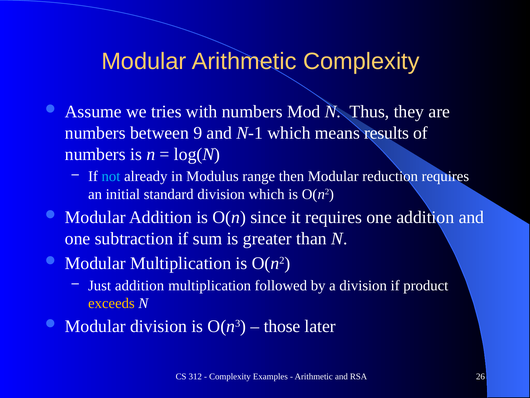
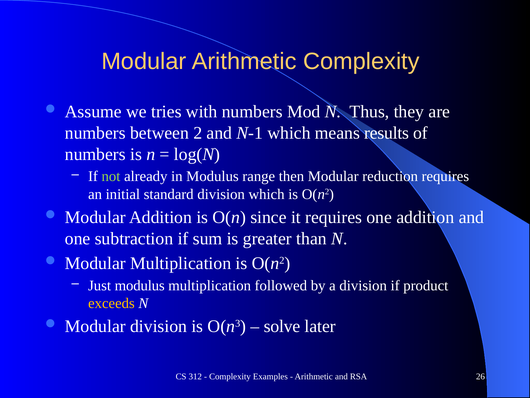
9: 9 -> 2 (198, 133)
not colour: light blue -> light green (111, 176)
Just addition: addition -> modulus (140, 285)
those: those -> solve (282, 326)
